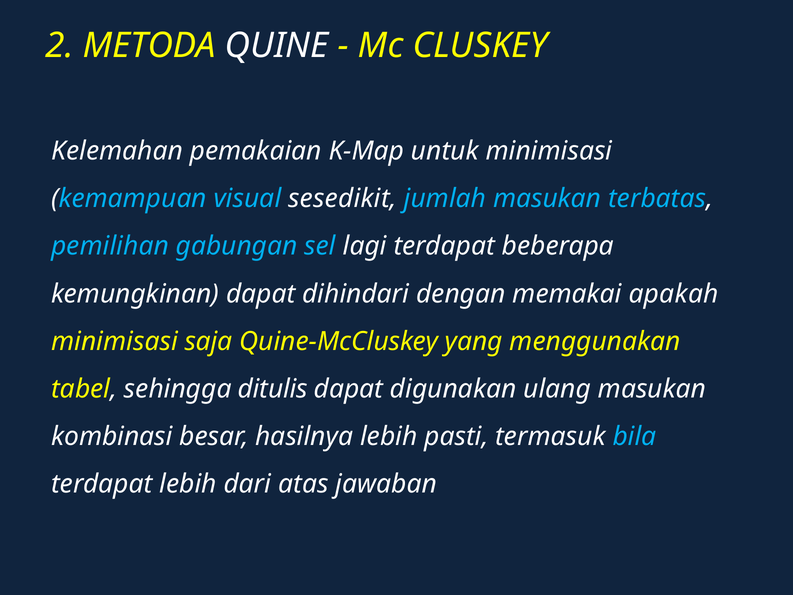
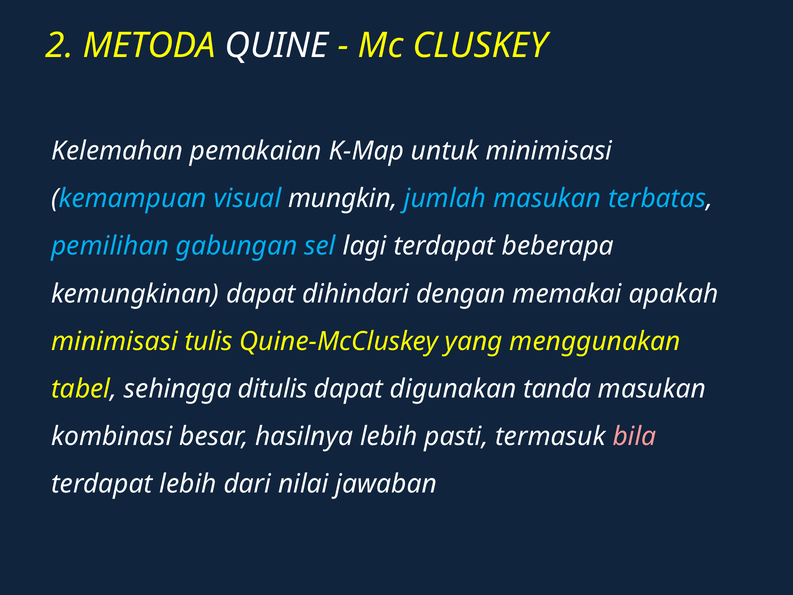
sesedikit: sesedikit -> mungkin (343, 199)
saja: saja -> tulis (209, 341)
ulang: ulang -> tanda (557, 389)
bila colour: light blue -> pink (635, 436)
atas: atas -> nilai (303, 484)
